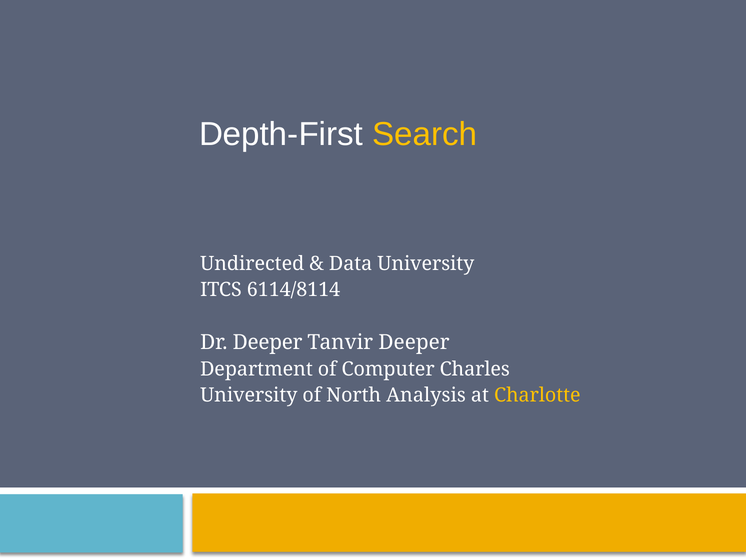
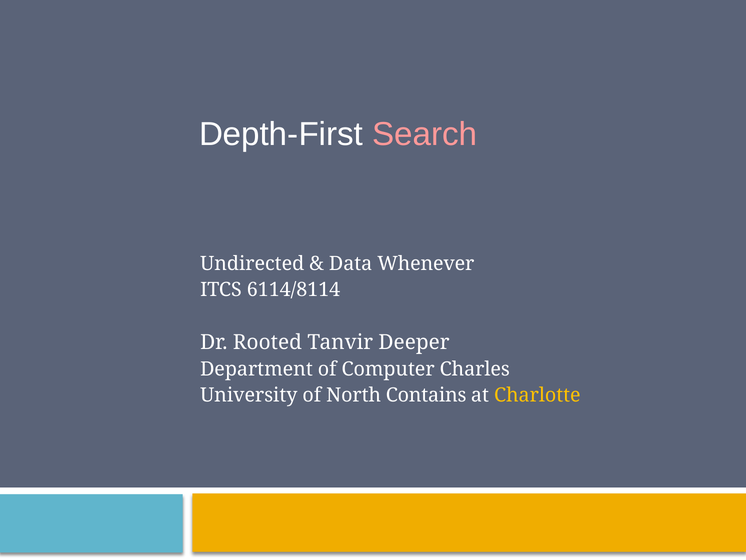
Search colour: yellow -> pink (425, 134)
Data University: University -> Whenever (426, 263)
Dr Deeper: Deeper -> Rooted (267, 342)
Analysis: Analysis -> Contains (426, 395)
